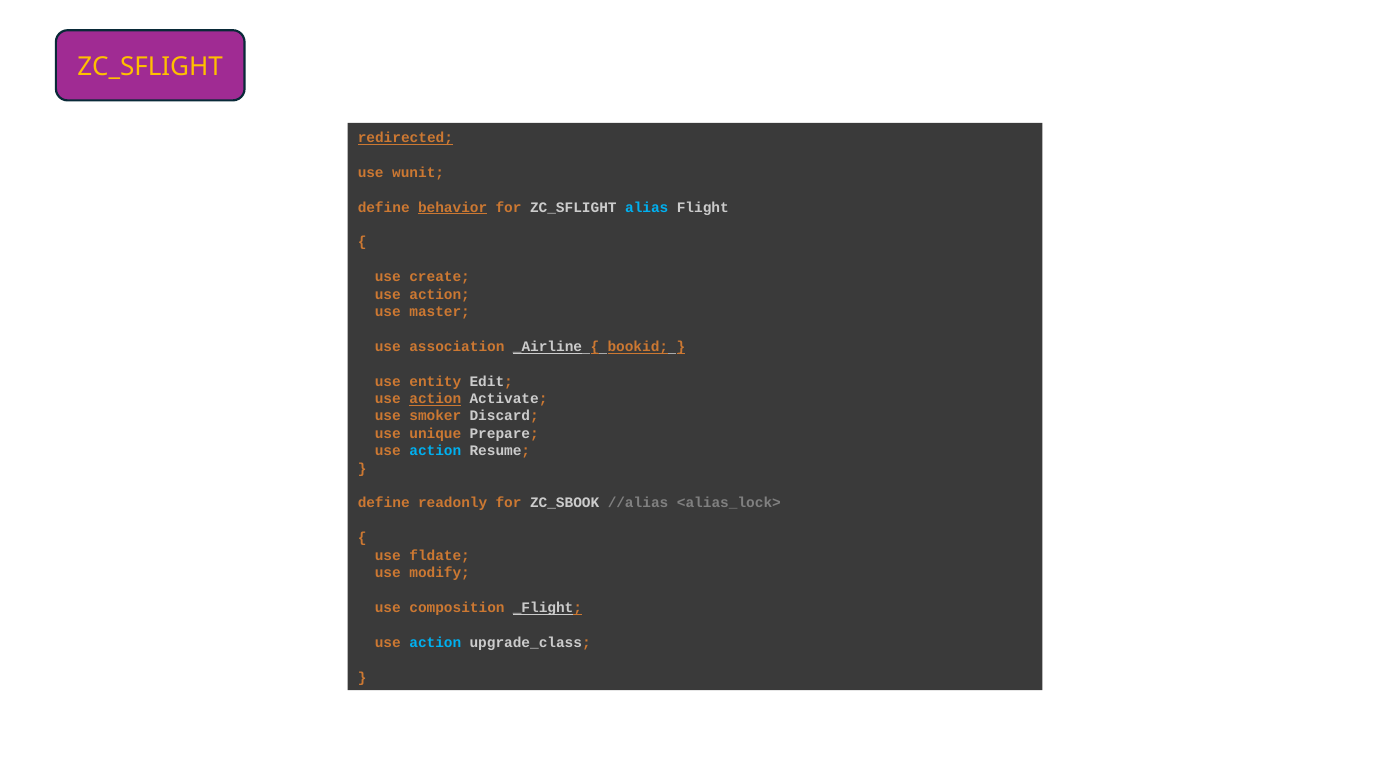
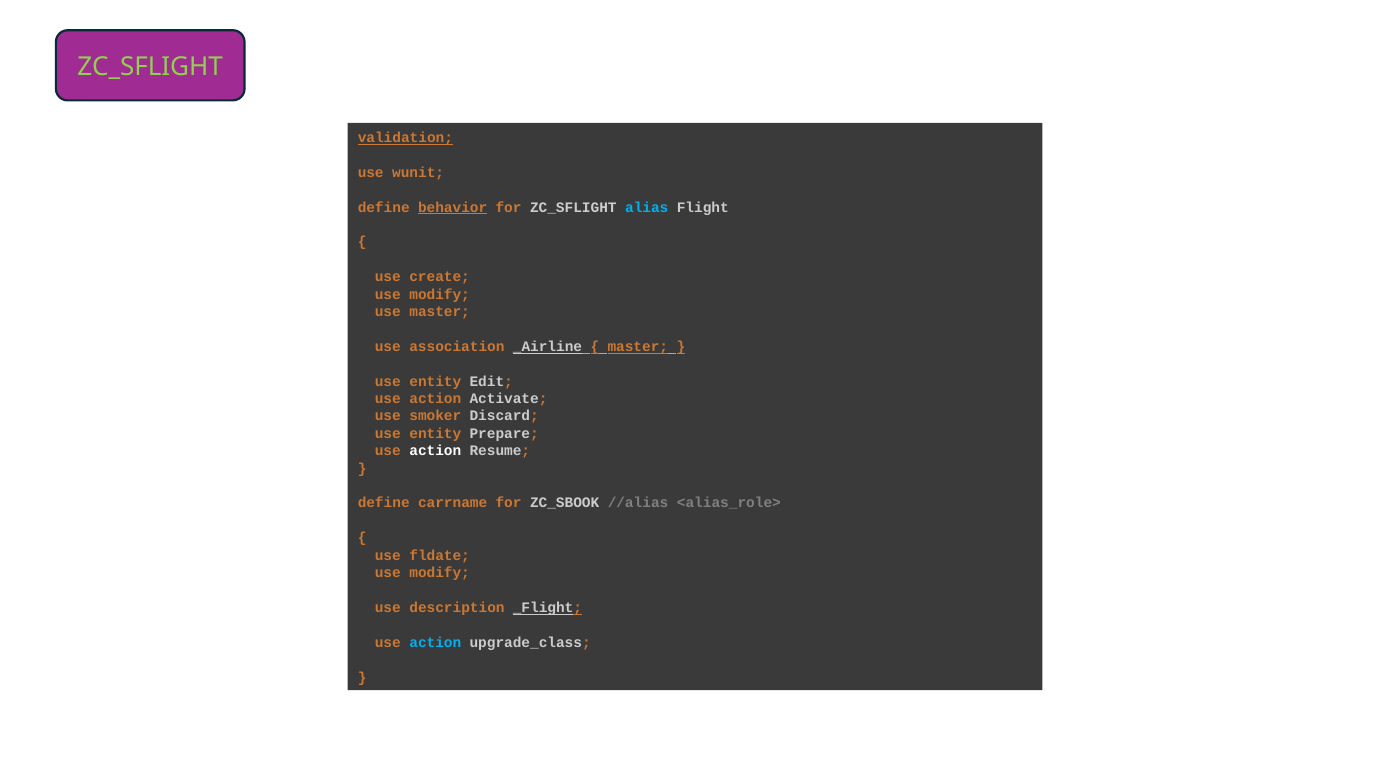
ZC_SFLIGHT colour: yellow -> light green (150, 67)
redirected: redirected -> validation (405, 138)
action: action -> modify (440, 294)
bookid: bookid -> master (638, 346)
action underline: present -> none (435, 399)
unique: unique -> entity (435, 433)
action colour: light blue -> white (435, 451)
readonly: readonly -> carrname (453, 503)
<alias_lock>: <alias_lock> -> <alias_role> (729, 503)
composition: composition -> description (457, 607)
